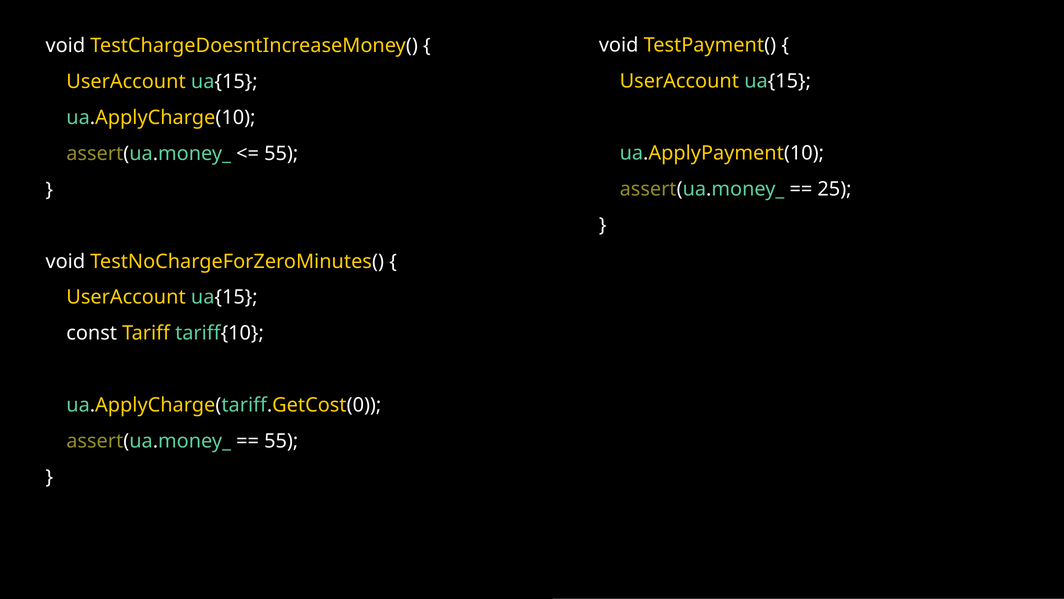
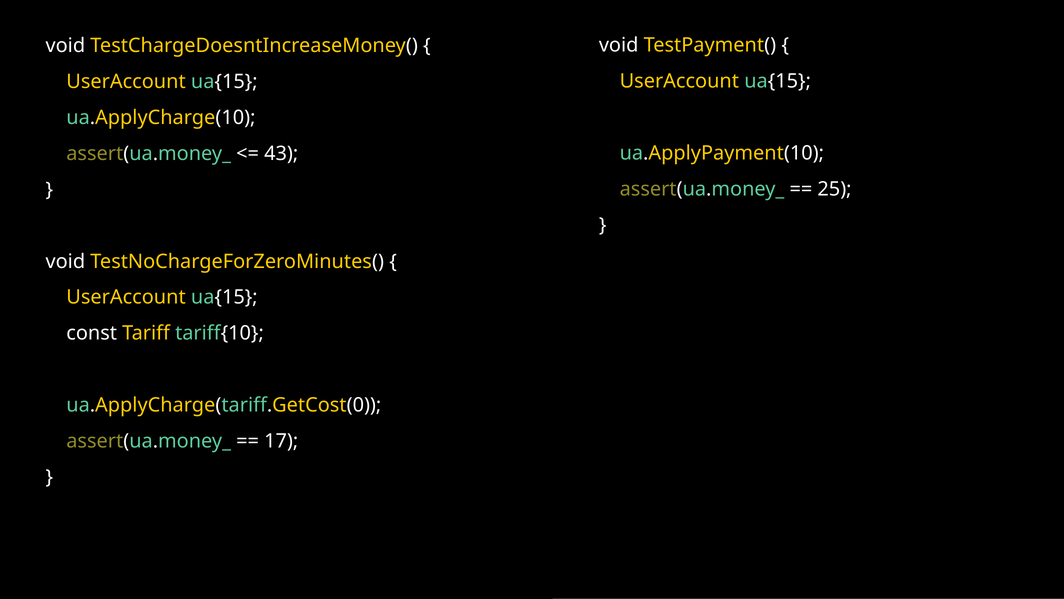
55: 55 -> 43 (281, 153)
55: 55 -> 17 (281, 441)
